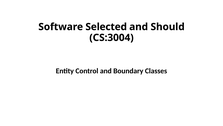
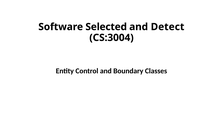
Should: Should -> Detect (168, 27)
